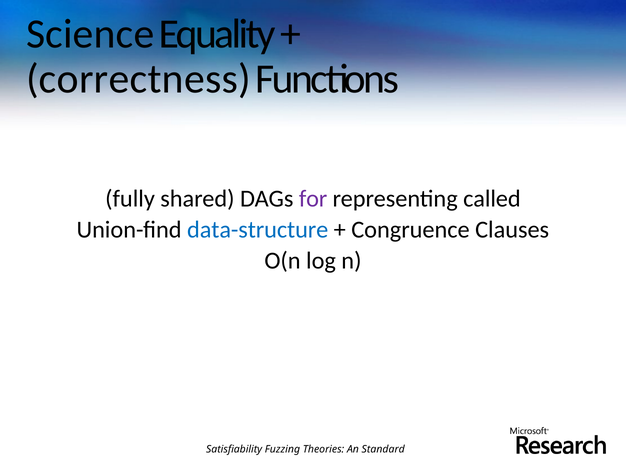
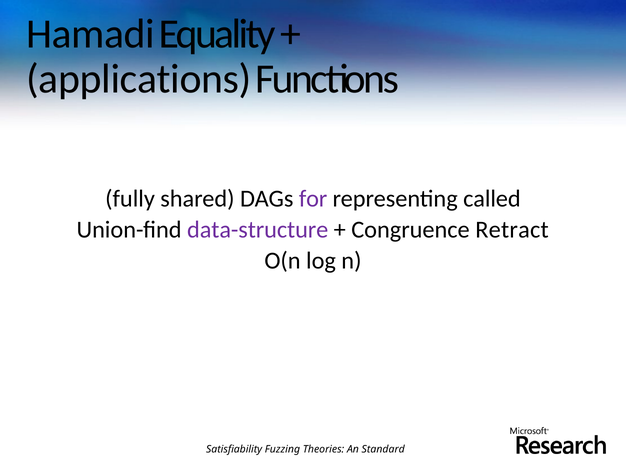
Science: Science -> Hamadi (90, 34)
correctness: correctness -> applications (139, 79)
data-structure colour: blue -> purple (258, 230)
Clauses: Clauses -> Retract (512, 230)
